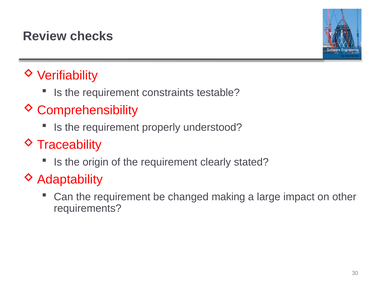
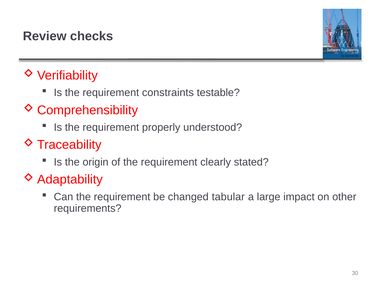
making: making -> tabular (228, 197)
